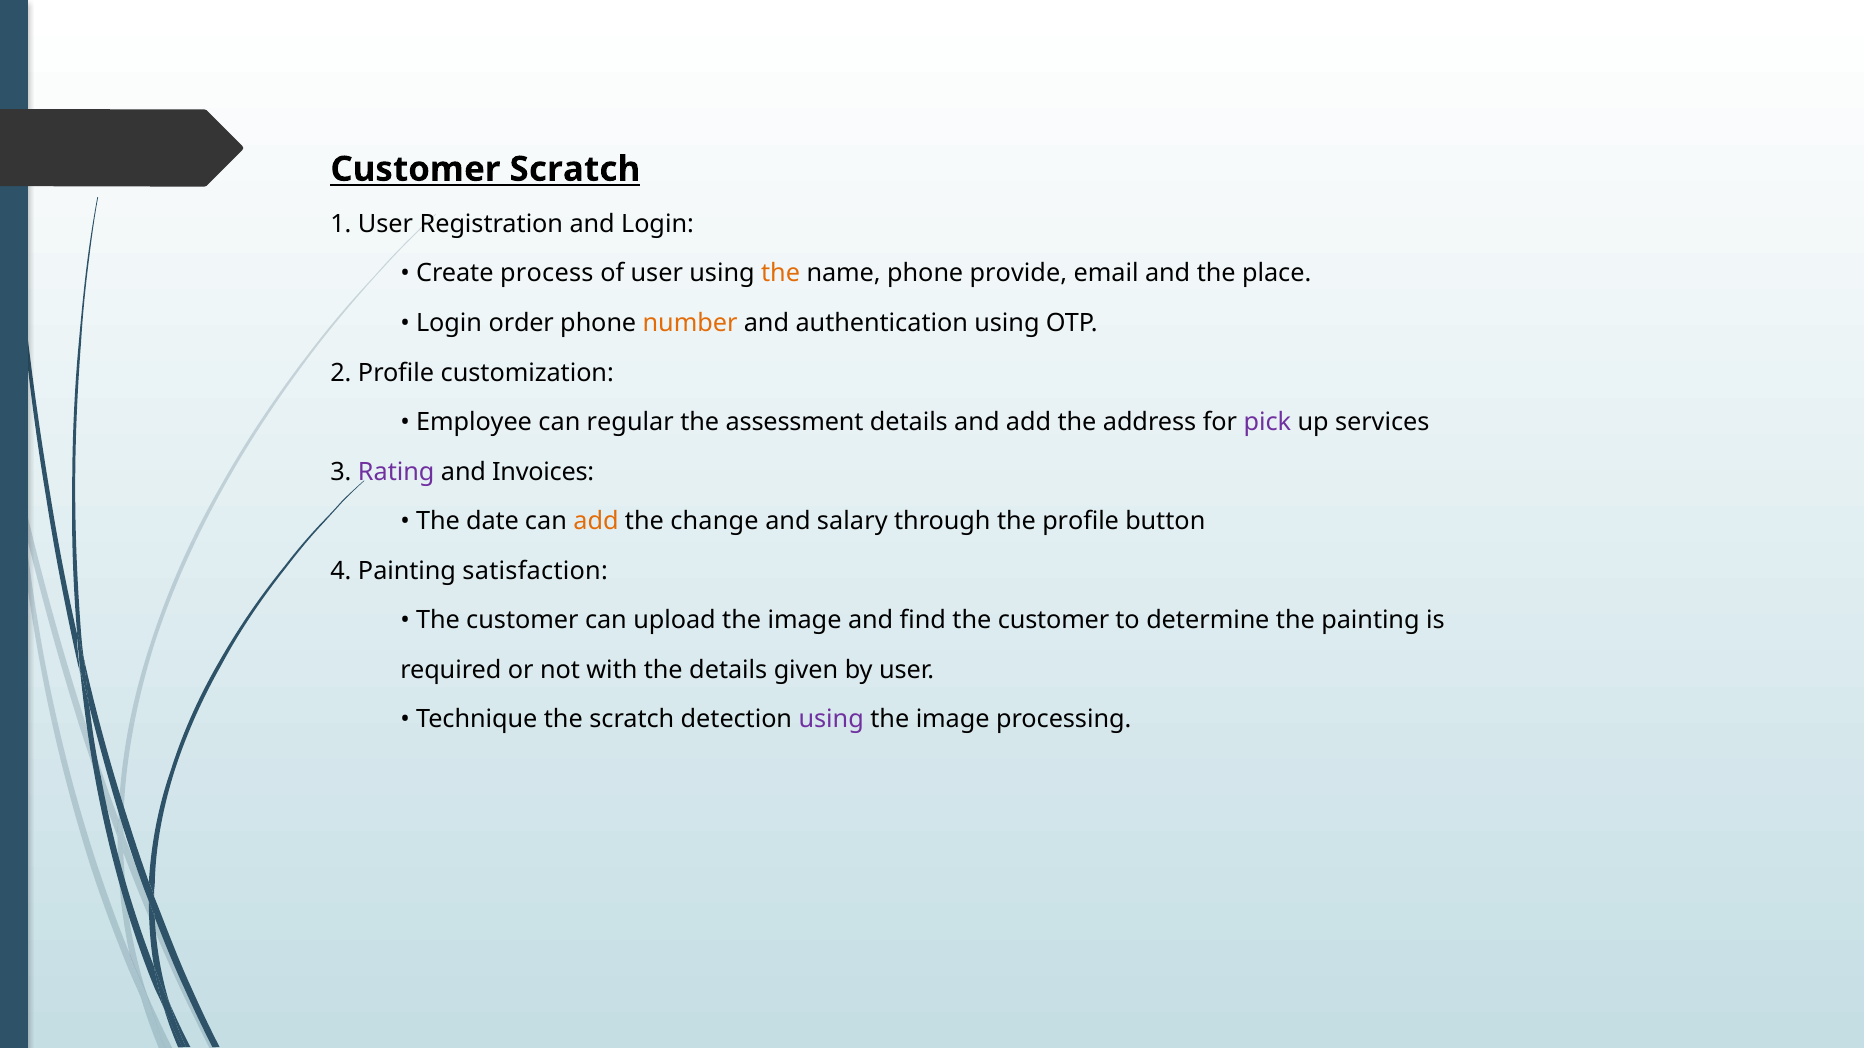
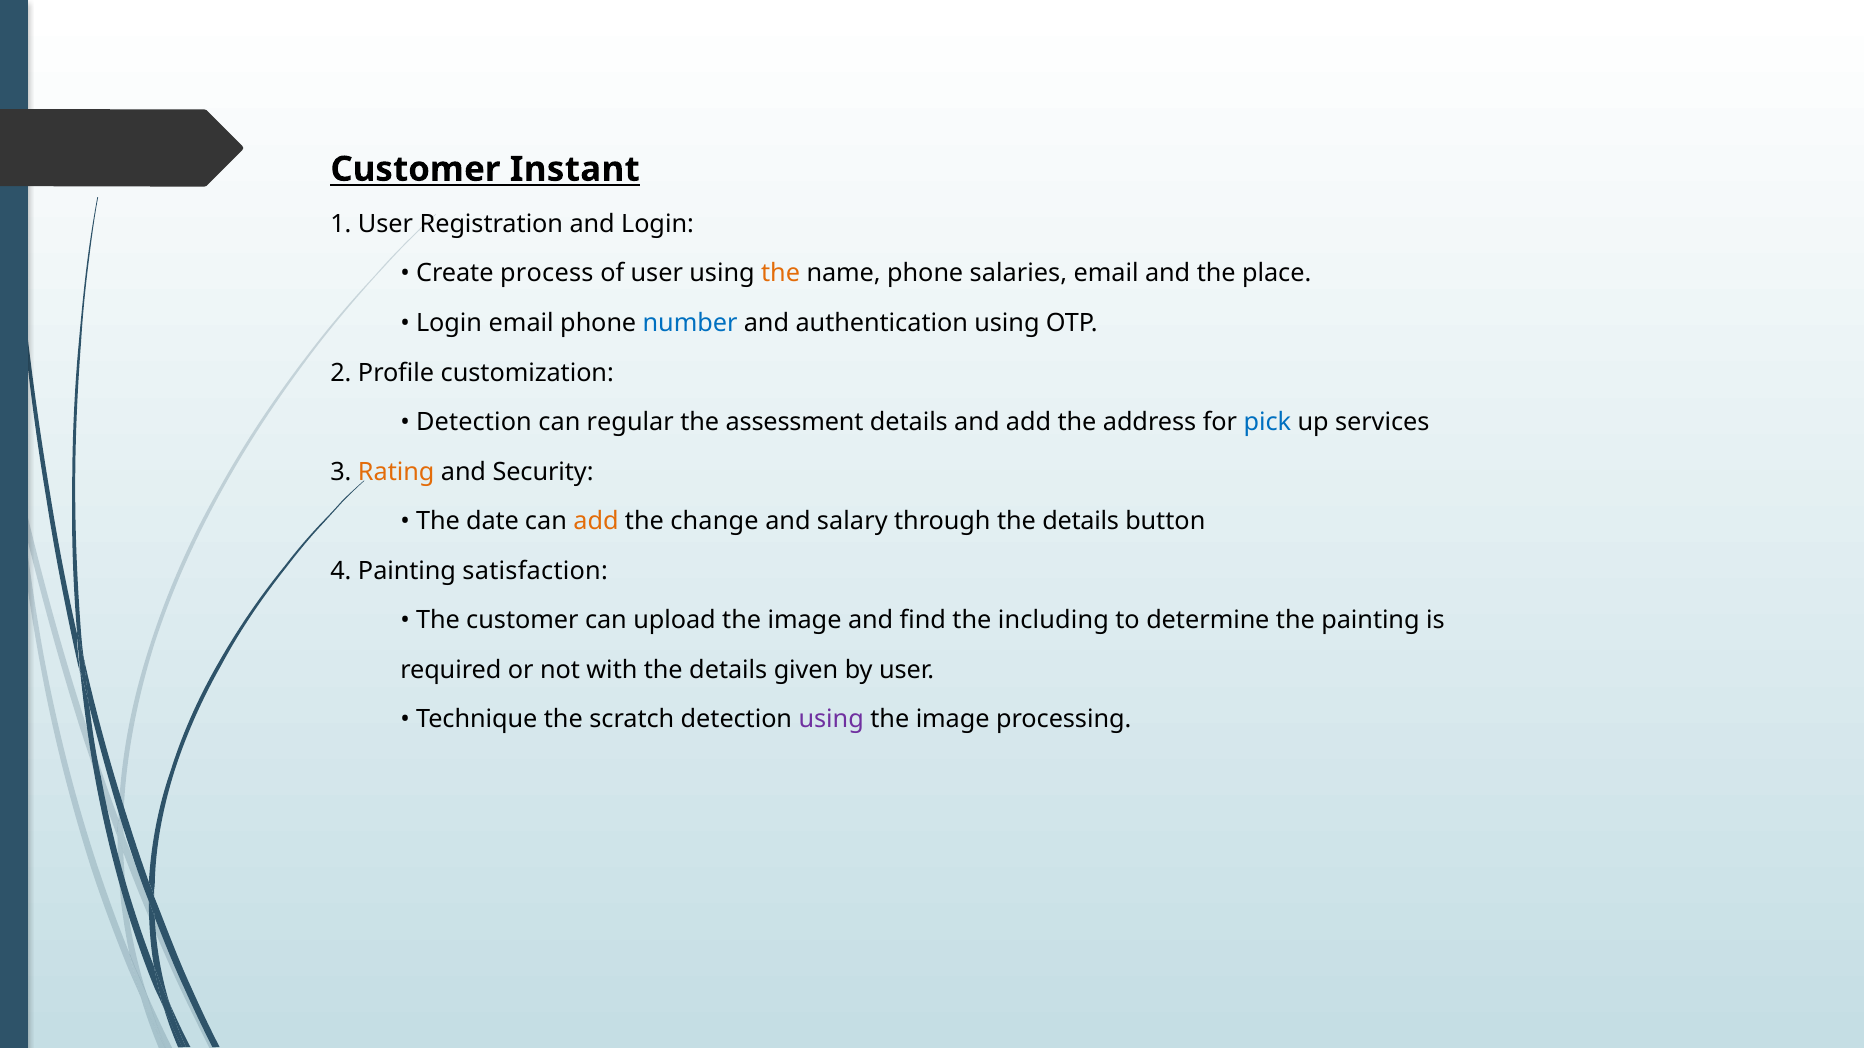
Customer Scratch: Scratch -> Instant (575, 169)
provide: provide -> salaries (1018, 274)
Login order: order -> email (521, 323)
number colour: orange -> blue (690, 323)
Employee: Employee -> Detection (474, 422)
pick colour: purple -> blue (1267, 422)
Rating colour: purple -> orange (396, 472)
Invoices: Invoices -> Security (543, 472)
through the profile: profile -> details (1081, 522)
find the customer: customer -> including (1053, 621)
